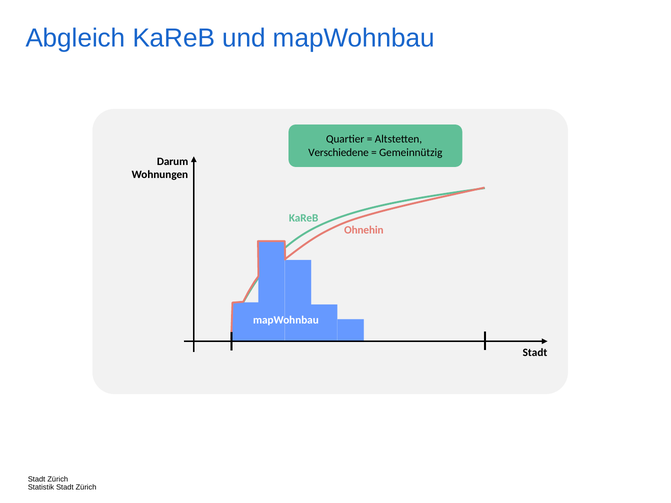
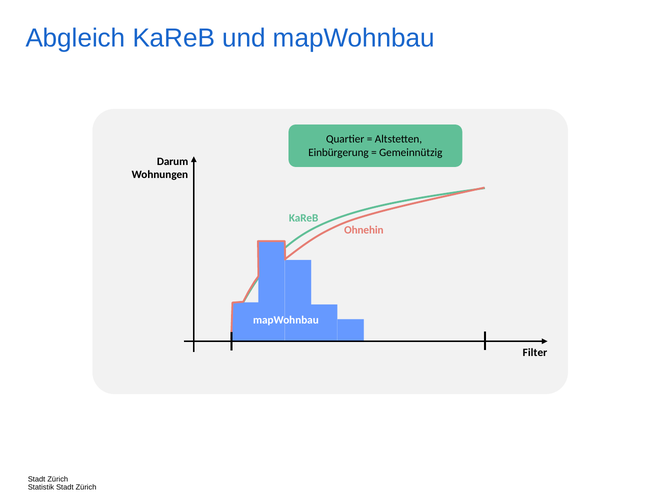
Verschiedene: Verschiedene -> Einbürgerung (338, 153)
Stadt: Stadt -> Filter (535, 353)
